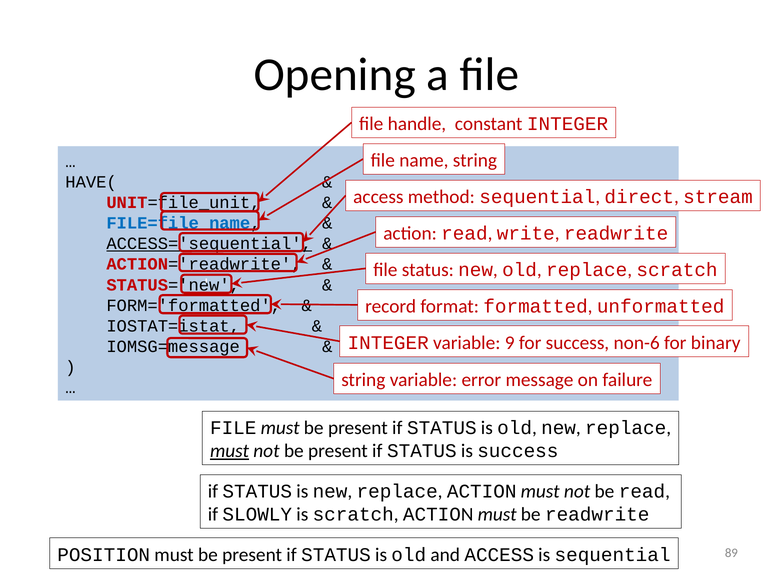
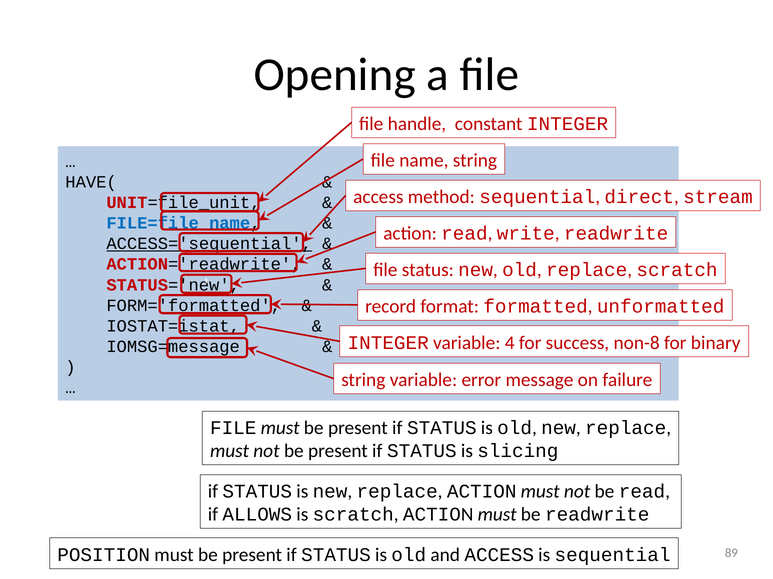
9: 9 -> 4 (510, 343)
non-6: non-6 -> non-8 (637, 343)
must underline: present -> none (230, 452)
is success: success -> slicing (518, 452)
SLOWLY: SLOWLY -> ALLOWS (257, 515)
